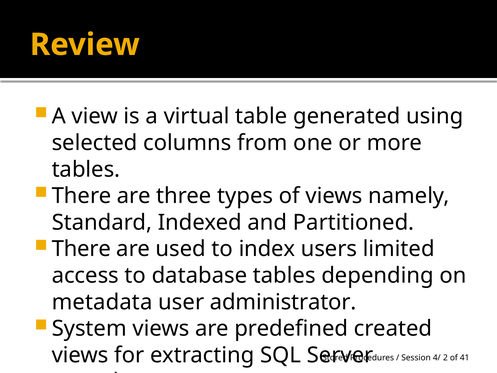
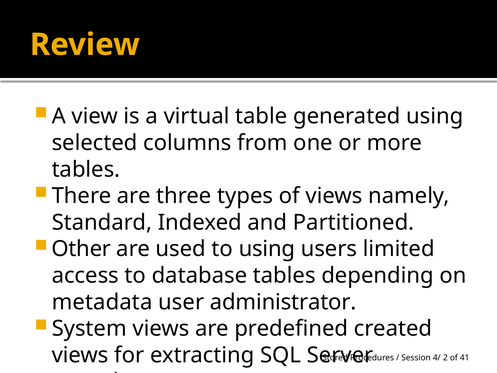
There: There -> Other (81, 249)
to index: index -> using (267, 249)
